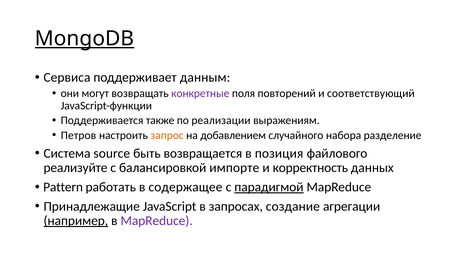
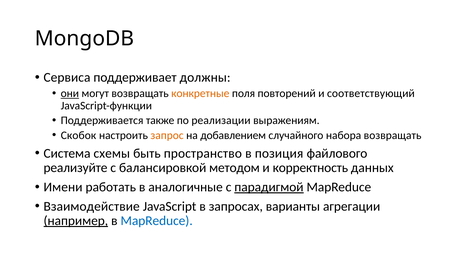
MongoDB underline: present -> none (85, 38)
данным: данным -> должны (205, 77)
они underline: none -> present (70, 93)
конкретные colour: purple -> orange (200, 93)
Петров: Петров -> Скобок (78, 135)
набора разделение: разделение -> возвращать (393, 135)
source: source -> схемы (112, 153)
возвращается: возвращается -> пространство (203, 153)
импорте: импорте -> методом (234, 168)
Pattern: Pattern -> Имени (63, 187)
содержащее: содержащее -> аналогичные (186, 187)
Принадлежащие: Принадлежащие -> Взаимодействие (92, 206)
создание: создание -> варианты (293, 206)
MapReduce colour: purple -> blue (157, 220)
